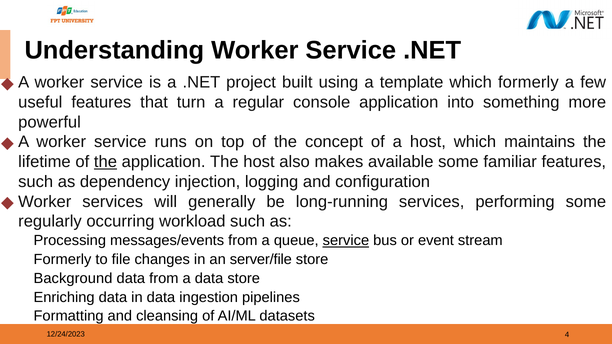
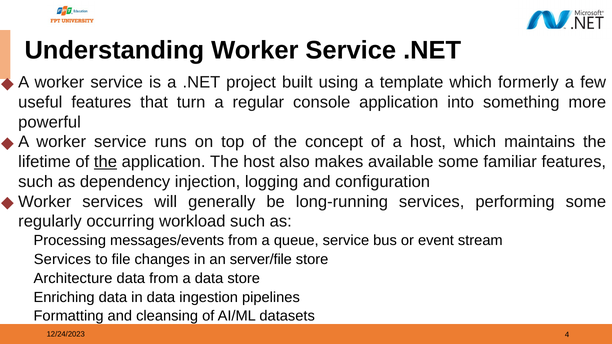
service underline: present -> none (346, 241)
Formerly: Formerly -> Services (62, 260)
Background: Background -> Architecture (73, 279)
